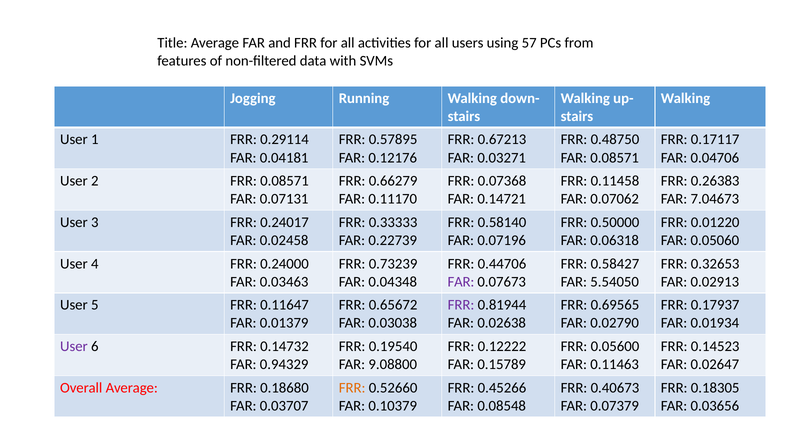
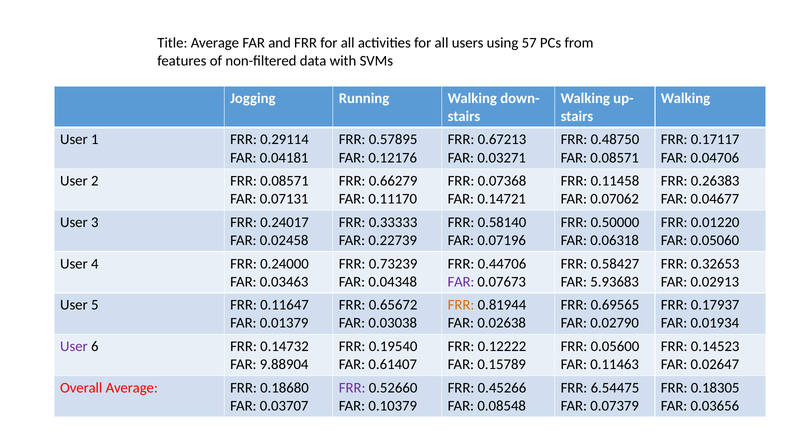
7.04673: 7.04673 -> 0.04677 (715, 199)
5.54050: 5.54050 -> 5.93683 (615, 282)
FRR colour: purple -> orange (461, 305)
0.94329: 0.94329 -> 9.88904 (284, 365)
9.08800: 9.08800 -> 0.61407 (393, 365)
FRR colour: orange -> purple (352, 388)
0.40673: 0.40673 -> 6.54475 (615, 388)
